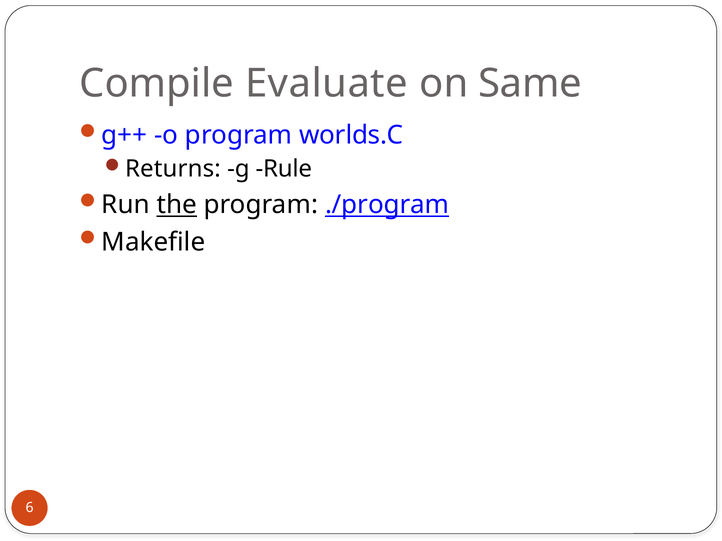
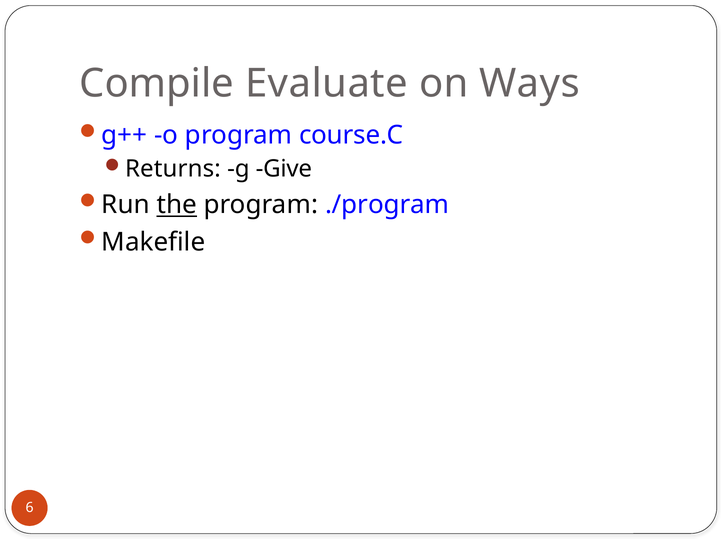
Same: Same -> Ways (530, 83)
worlds.C: worlds.C -> course.C (351, 135)
Rule: Rule -> Give (284, 169)
./program underline: present -> none (387, 205)
